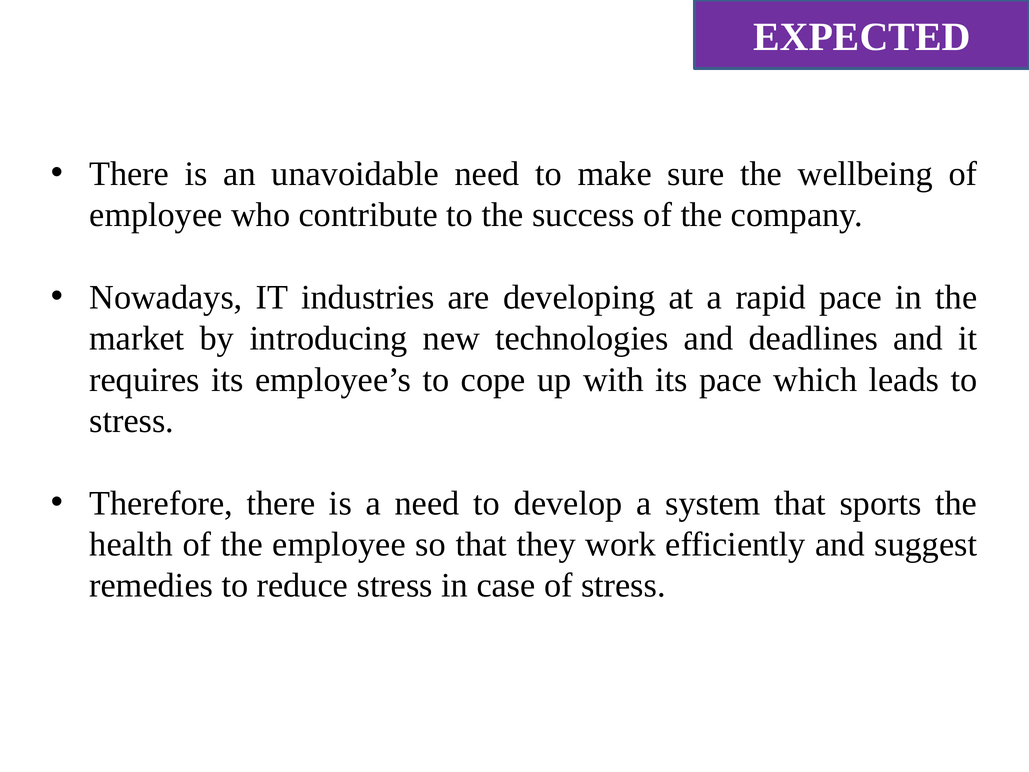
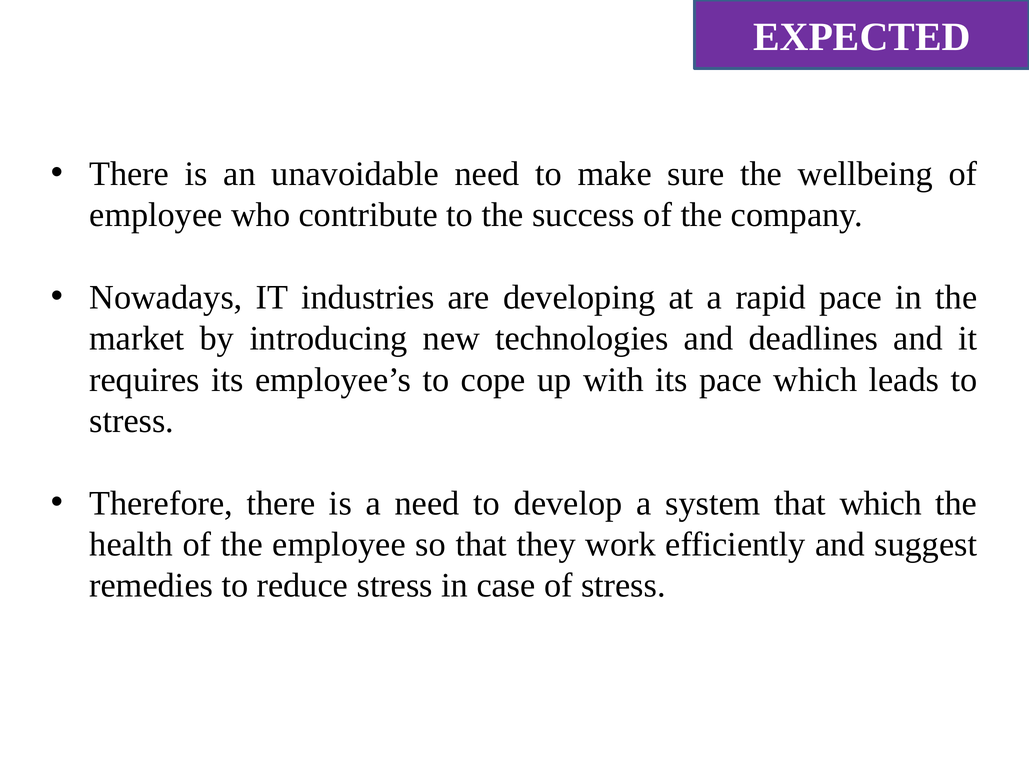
that sports: sports -> which (881, 503)
